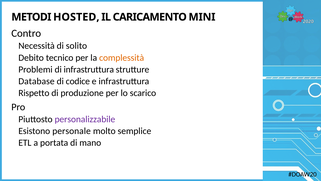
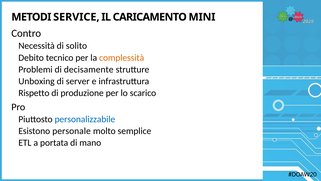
HOSTED: HOSTED -> SERVICE (76, 17)
di infrastruttura: infrastruttura -> decisamente (89, 69)
Database: Database -> Unboxing (37, 81)
codice: codice -> server (78, 81)
personalizzabile colour: purple -> blue (85, 119)
